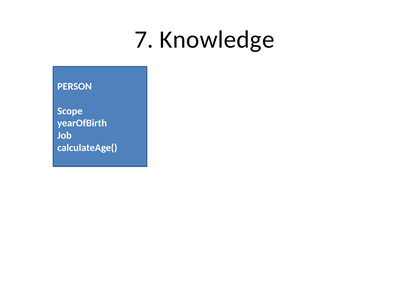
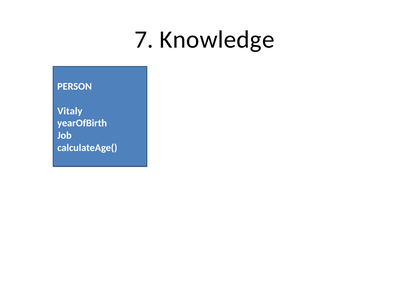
Scope: Scope -> Vitaly (70, 111)
